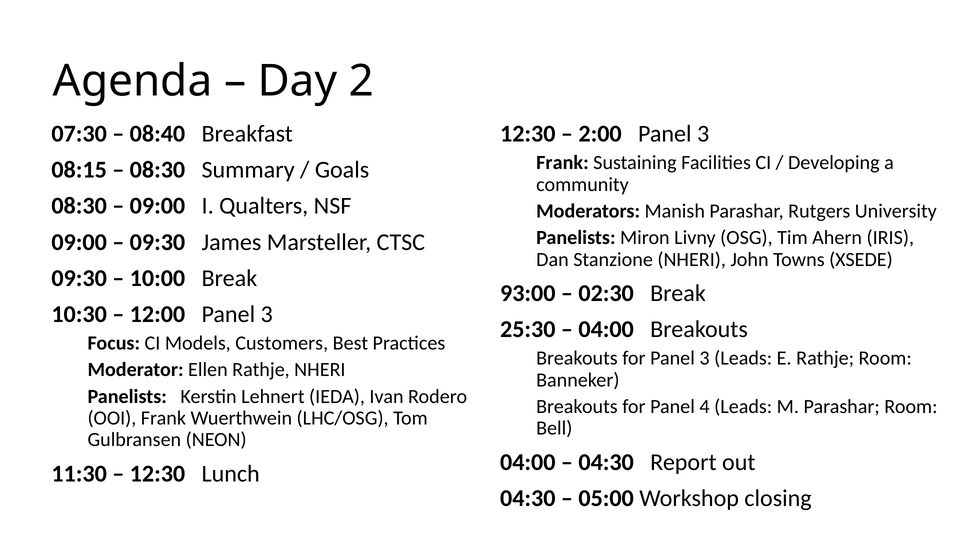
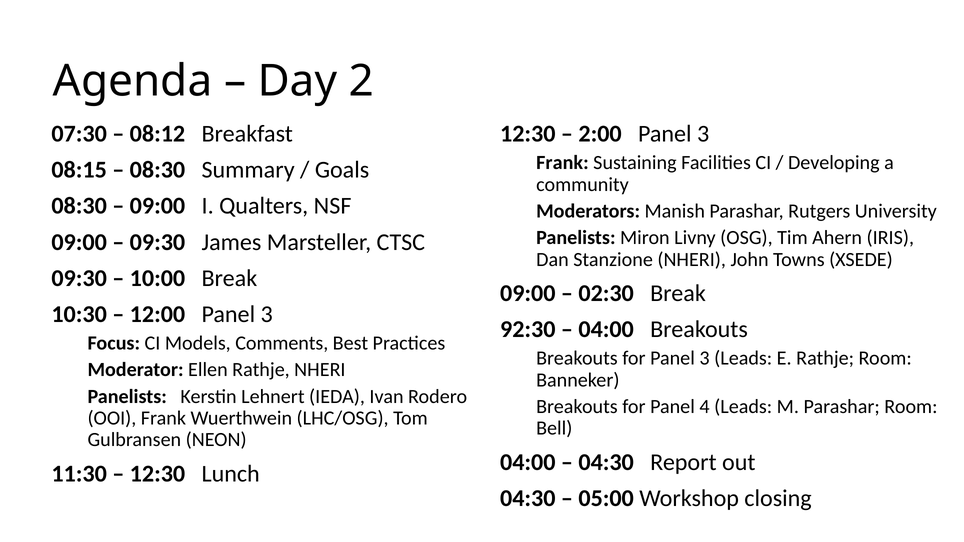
08:40: 08:40 -> 08:12 (157, 134)
93:00: 93:00 -> 09:00 (528, 294)
25:30: 25:30 -> 92:30 (528, 330)
Customers: Customers -> Comments (282, 343)
